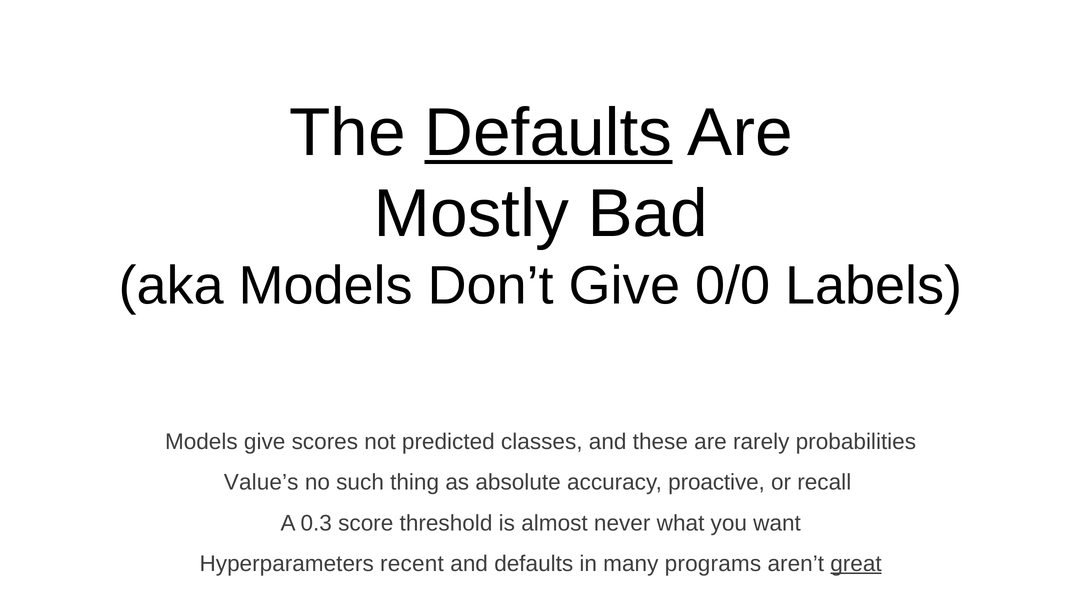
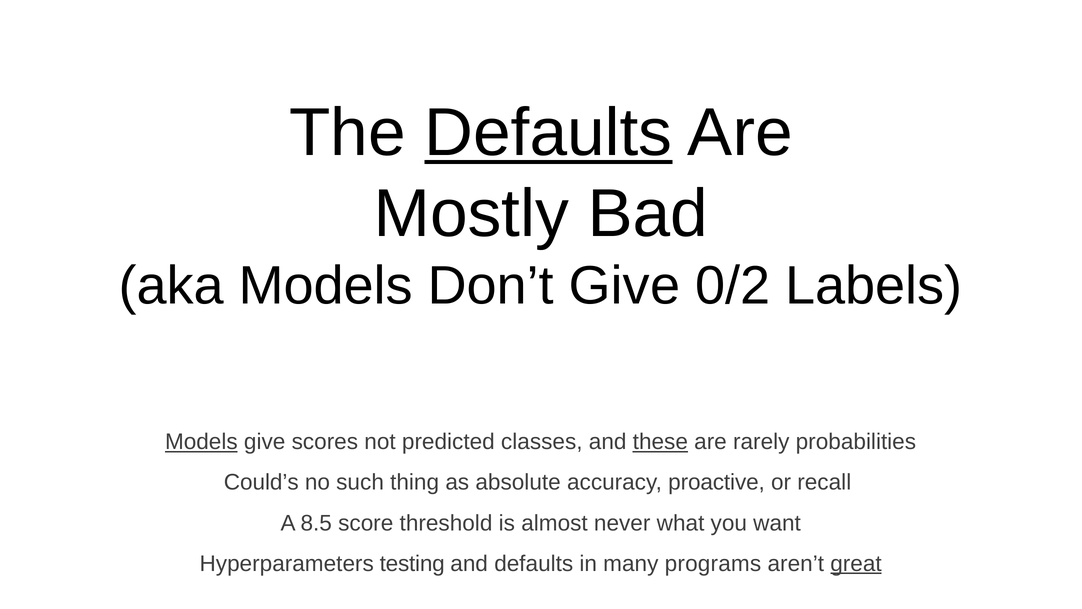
0/0: 0/0 -> 0/2 (733, 286)
Models underline: none -> present (201, 442)
these underline: none -> present (660, 442)
Value’s: Value’s -> Could’s (261, 482)
0.3: 0.3 -> 8.5 (316, 523)
recent: recent -> testing (412, 563)
